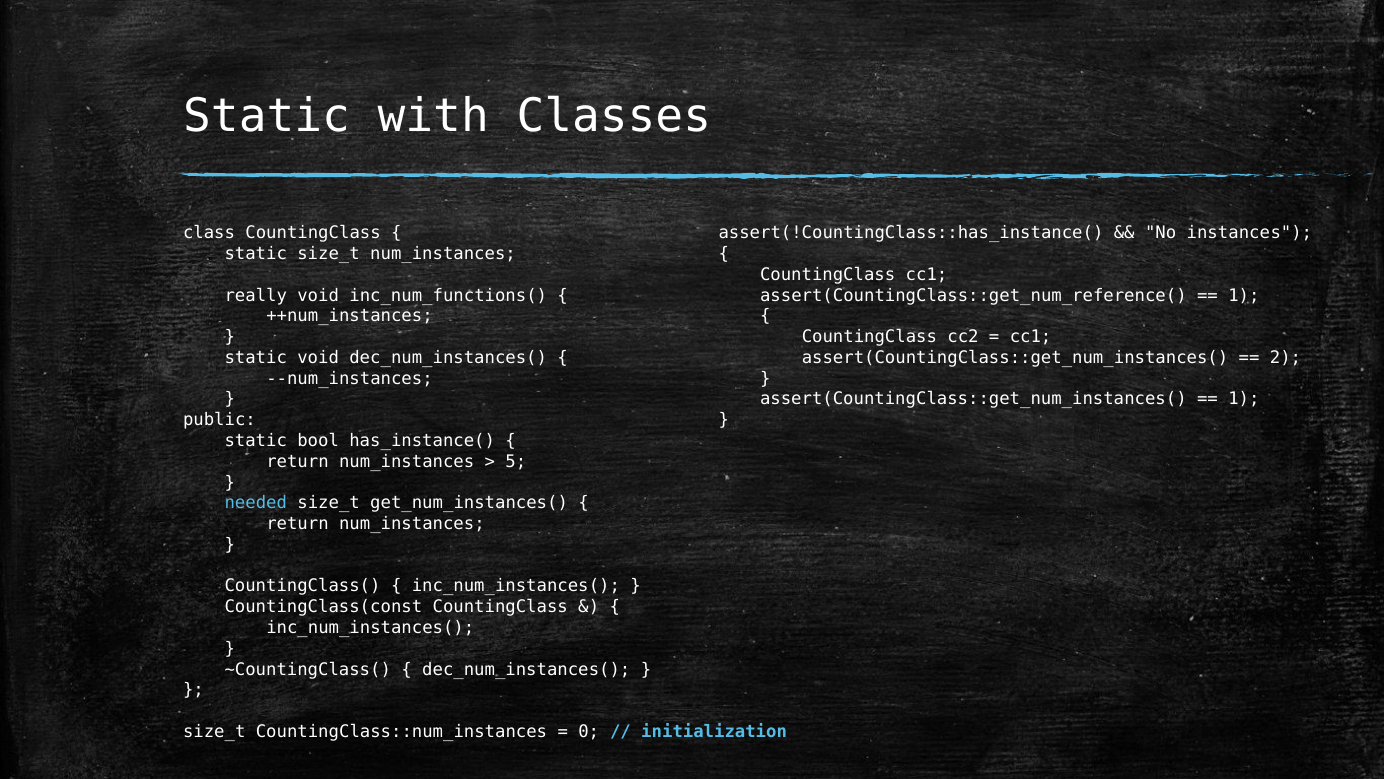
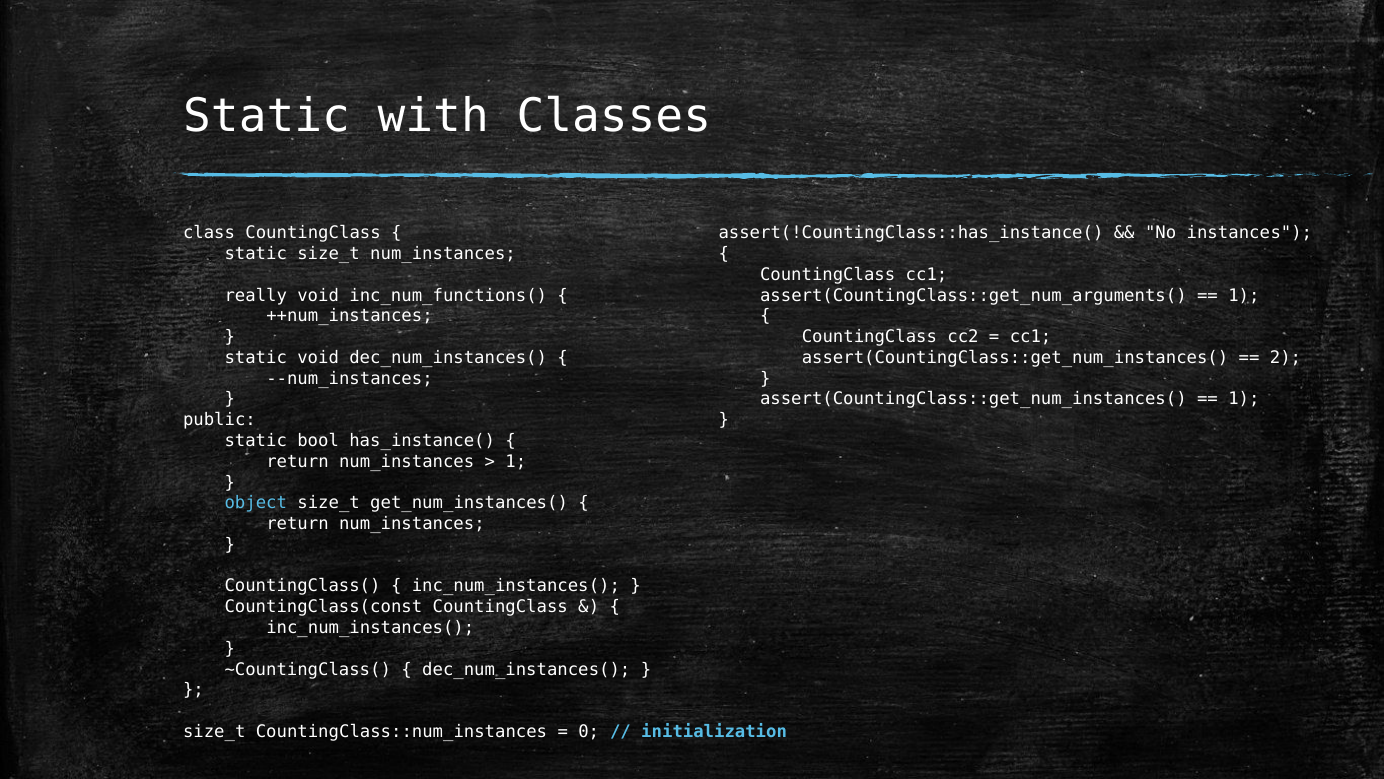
assert(CountingClass::get_num_reference(: assert(CountingClass::get_num_reference( -> assert(CountingClass::get_num_arguments( (973, 295)
5: 5 -> 1 (516, 461)
needed: needed -> object (256, 503)
